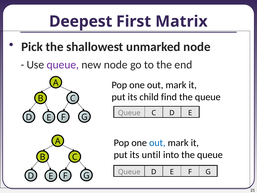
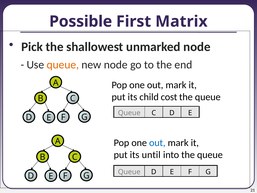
Deepest: Deepest -> Possible (81, 21)
queue colour: purple -> orange (63, 65)
find: find -> cost (169, 97)
